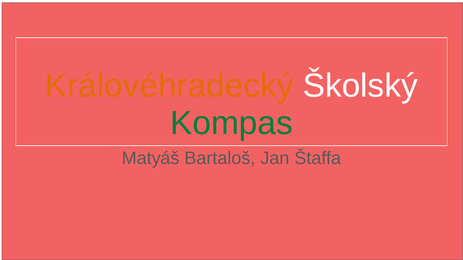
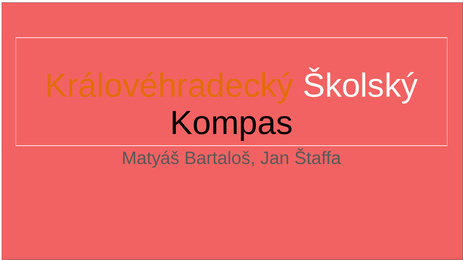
Kompas colour: green -> black (231, 123)
